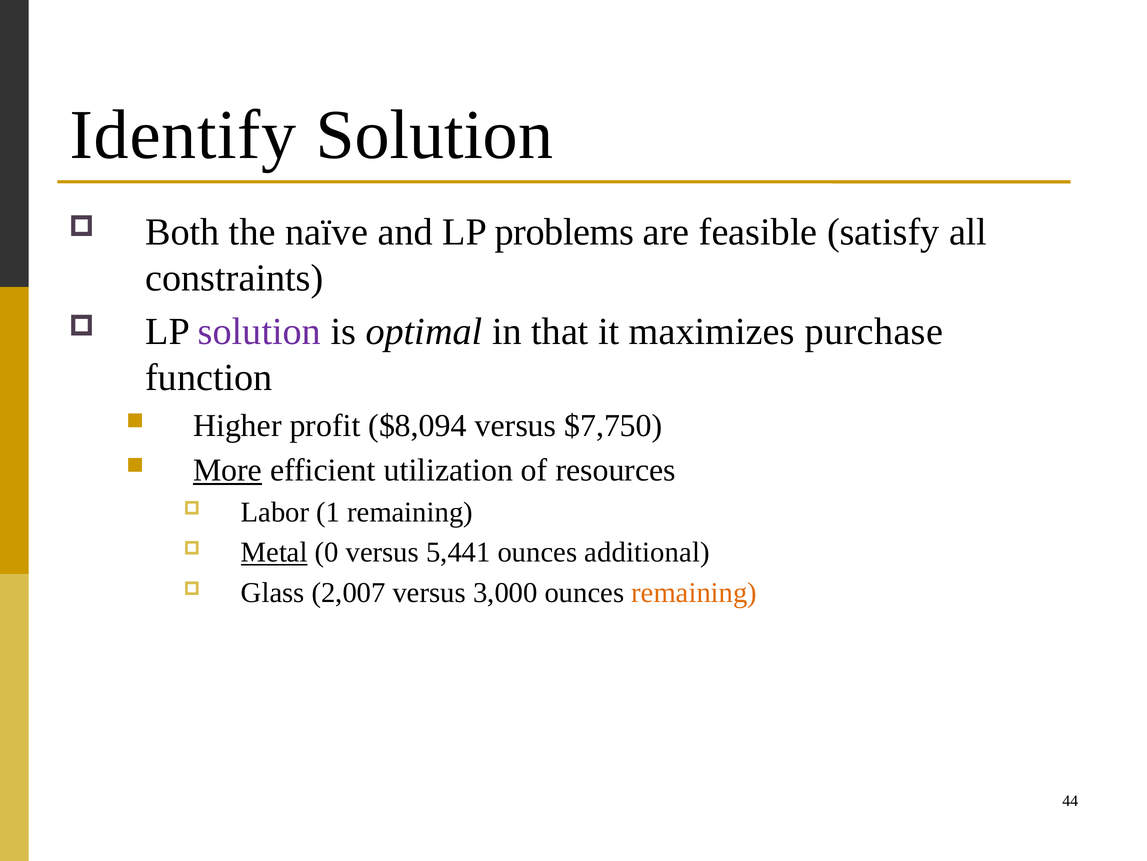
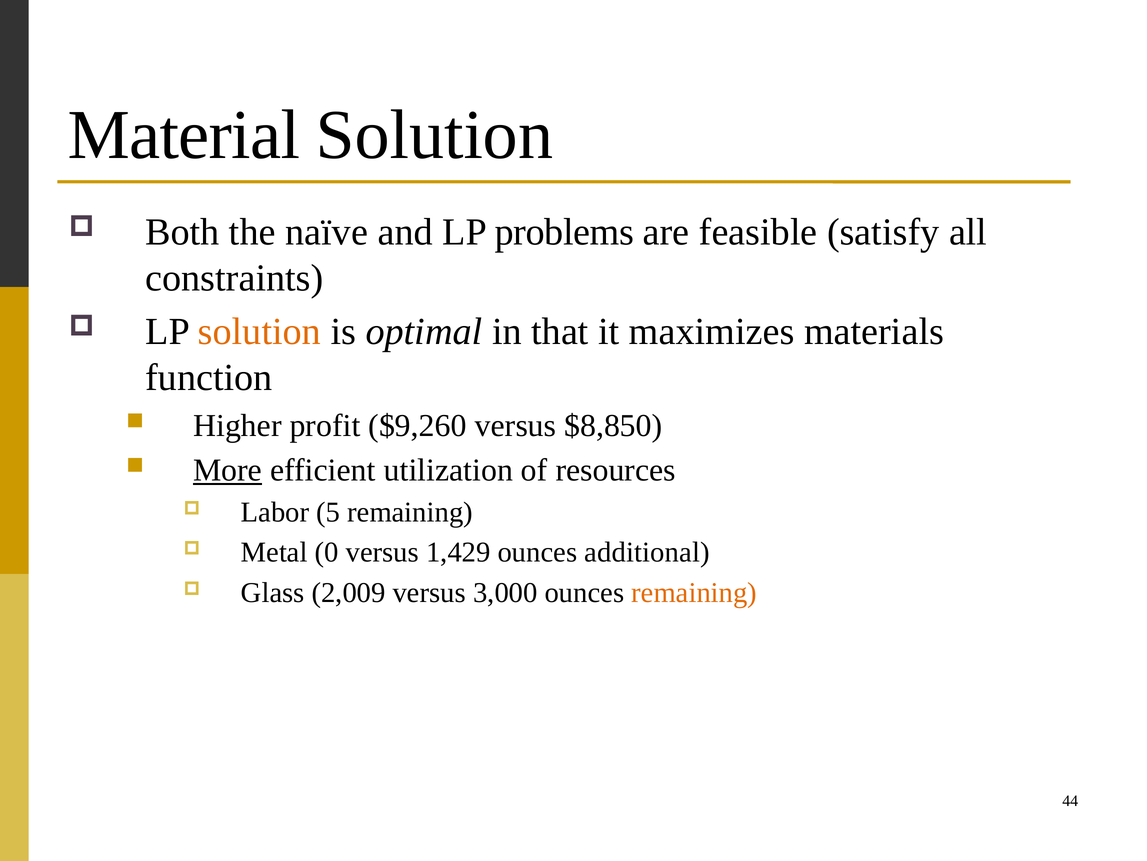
Identify: Identify -> Material (184, 135)
solution colour: purple -> orange (259, 331)
purchase: purchase -> materials (874, 331)
$8,094: $8,094 -> $9,260 (418, 425)
$7,750: $7,750 -> $8,850 (613, 425)
1: 1 -> 5 (328, 512)
Metal underline: present -> none (274, 552)
5,441: 5,441 -> 1,429 (458, 552)
2,007: 2,007 -> 2,009 (349, 592)
